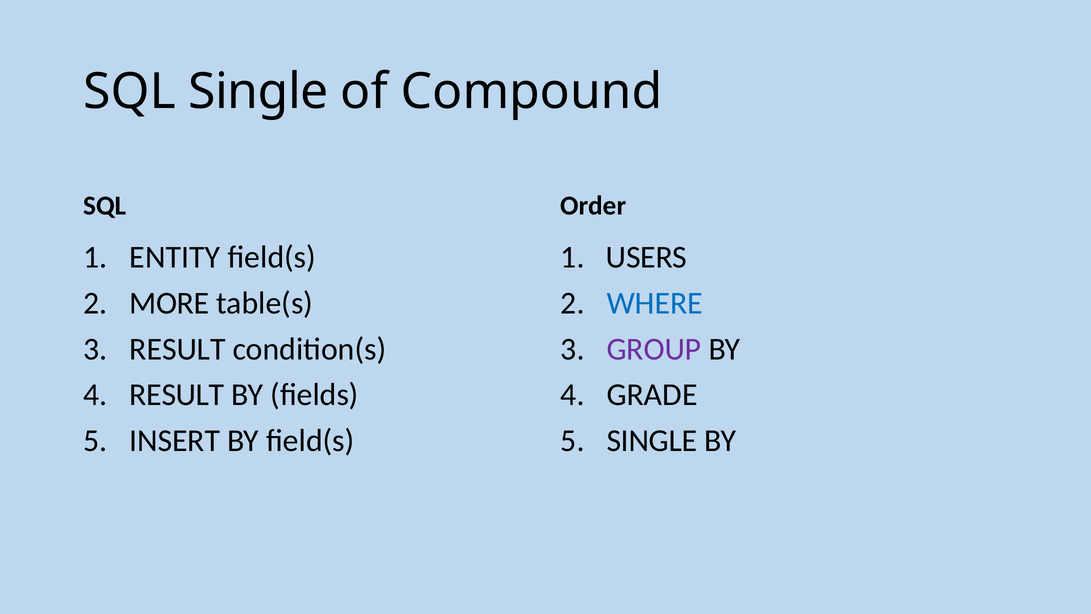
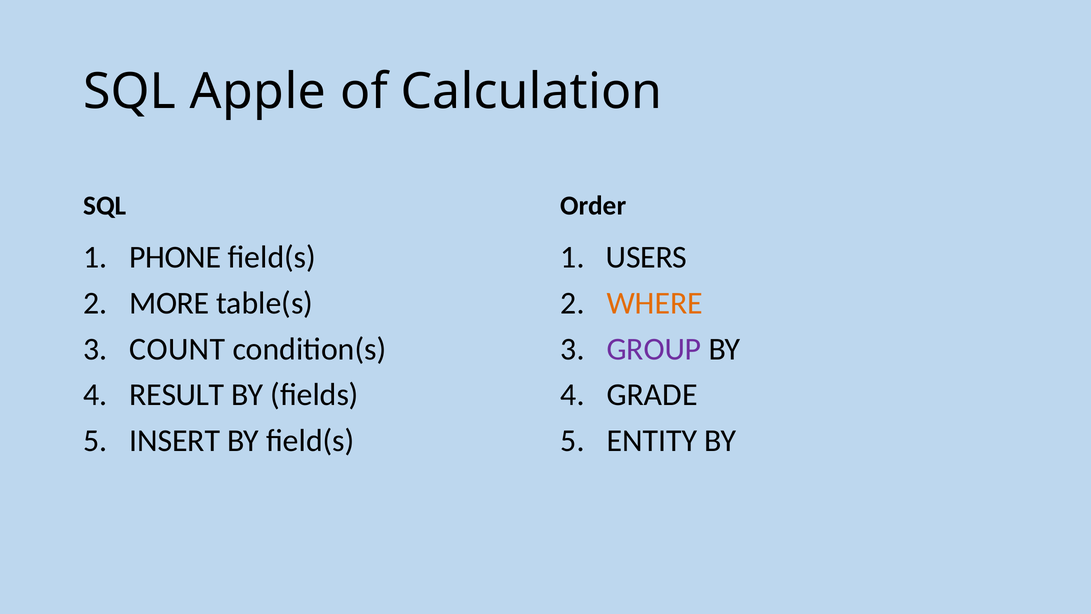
SQL Single: Single -> Apple (258, 92)
Compound: Compound -> Calculation (532, 92)
ENTITY: ENTITY -> PHONE (175, 257)
WHERE colour: blue -> orange (655, 303)
RESULT: RESULT -> COUNT (177, 349)
SINGLE: SINGLE -> ENTITY (652, 441)
